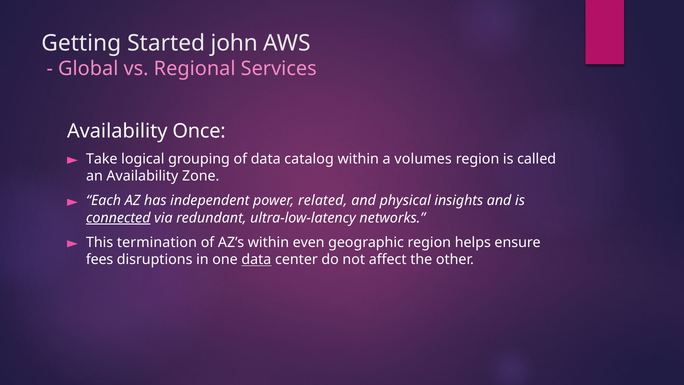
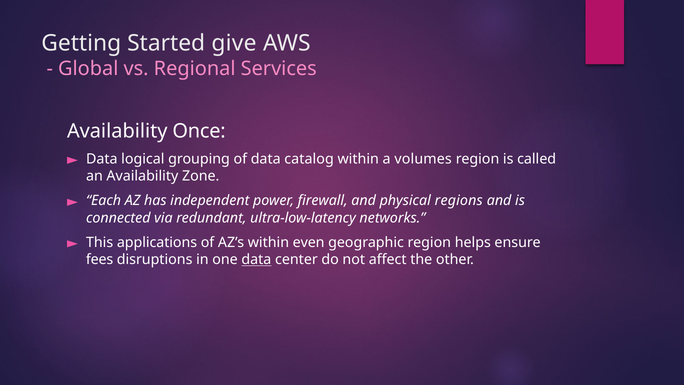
john: john -> give (234, 43)
Take: Take -> Data (102, 159)
related: related -> firewall (323, 201)
insights: insights -> regions (459, 201)
connected underline: present -> none (118, 218)
termination: termination -> applications (157, 242)
